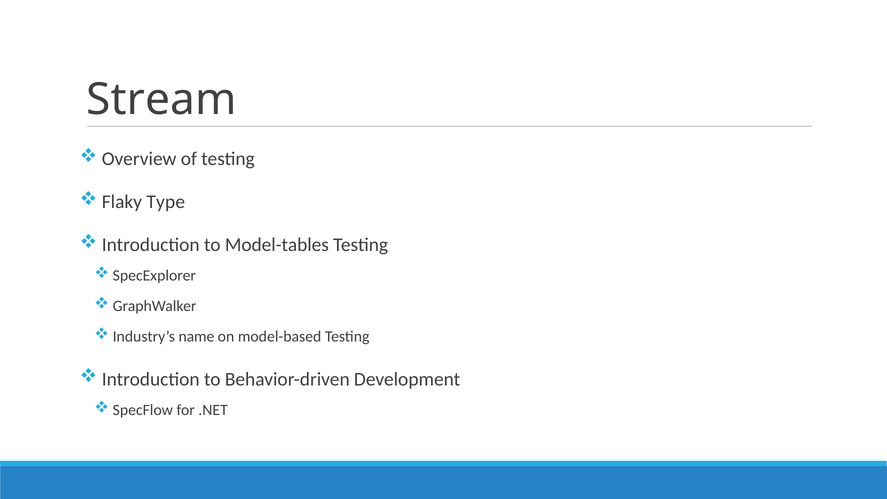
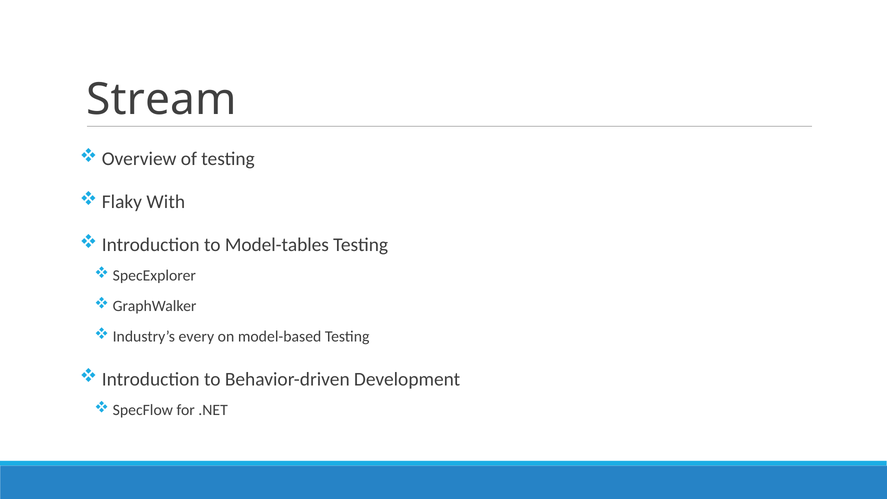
Type: Type -> With (166, 202)
name: name -> every (196, 336)
